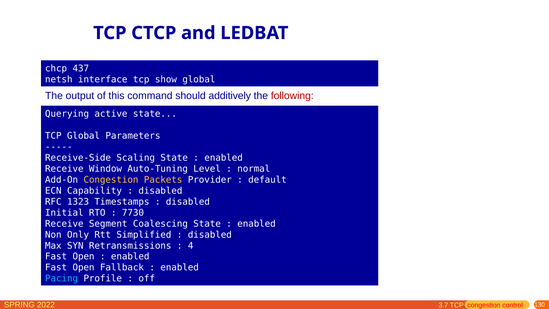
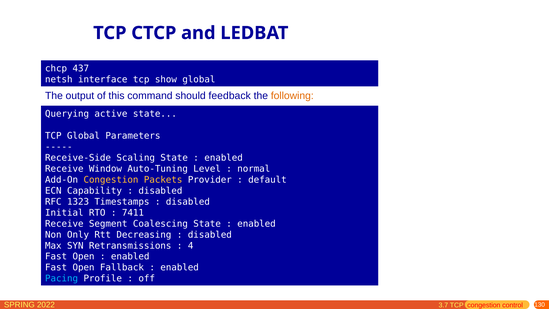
additively: additively -> feedback (230, 96)
following colour: red -> orange (292, 96)
7730: 7730 -> 7411 (133, 213)
Simplified: Simplified -> Decreasing (144, 235)
